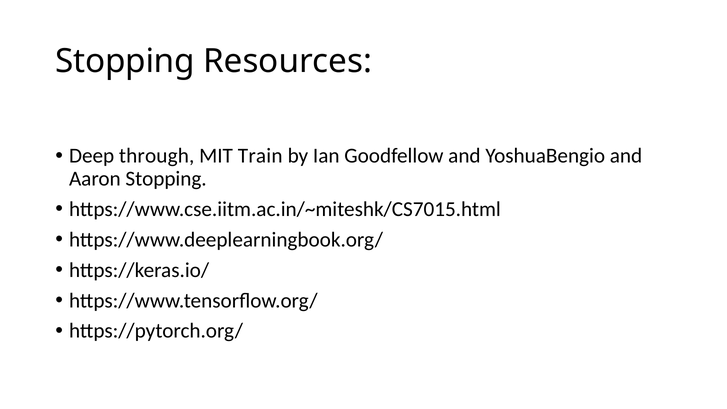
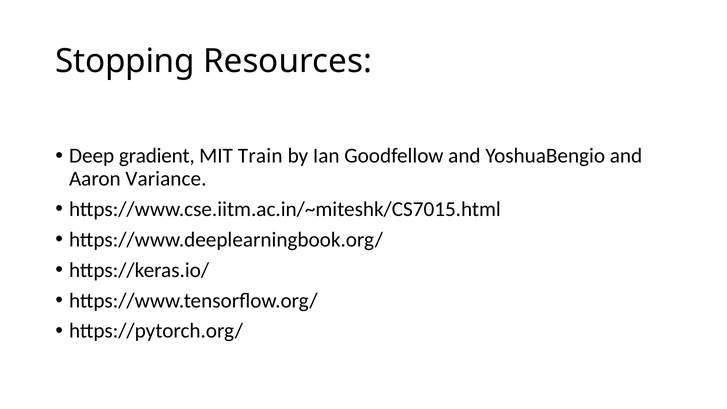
through: through -> gradient (157, 156)
Aaron Stopping: Stopping -> Variance (166, 179)
